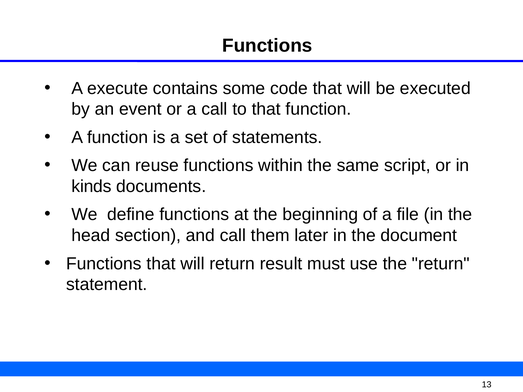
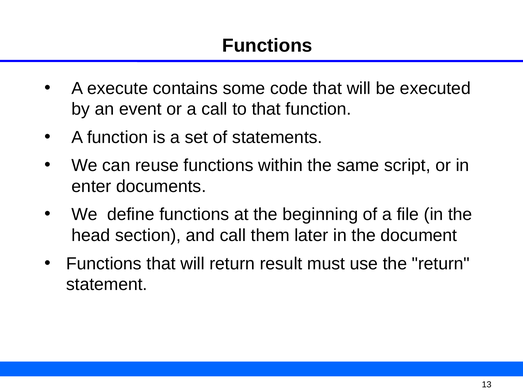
kinds: kinds -> enter (91, 186)
